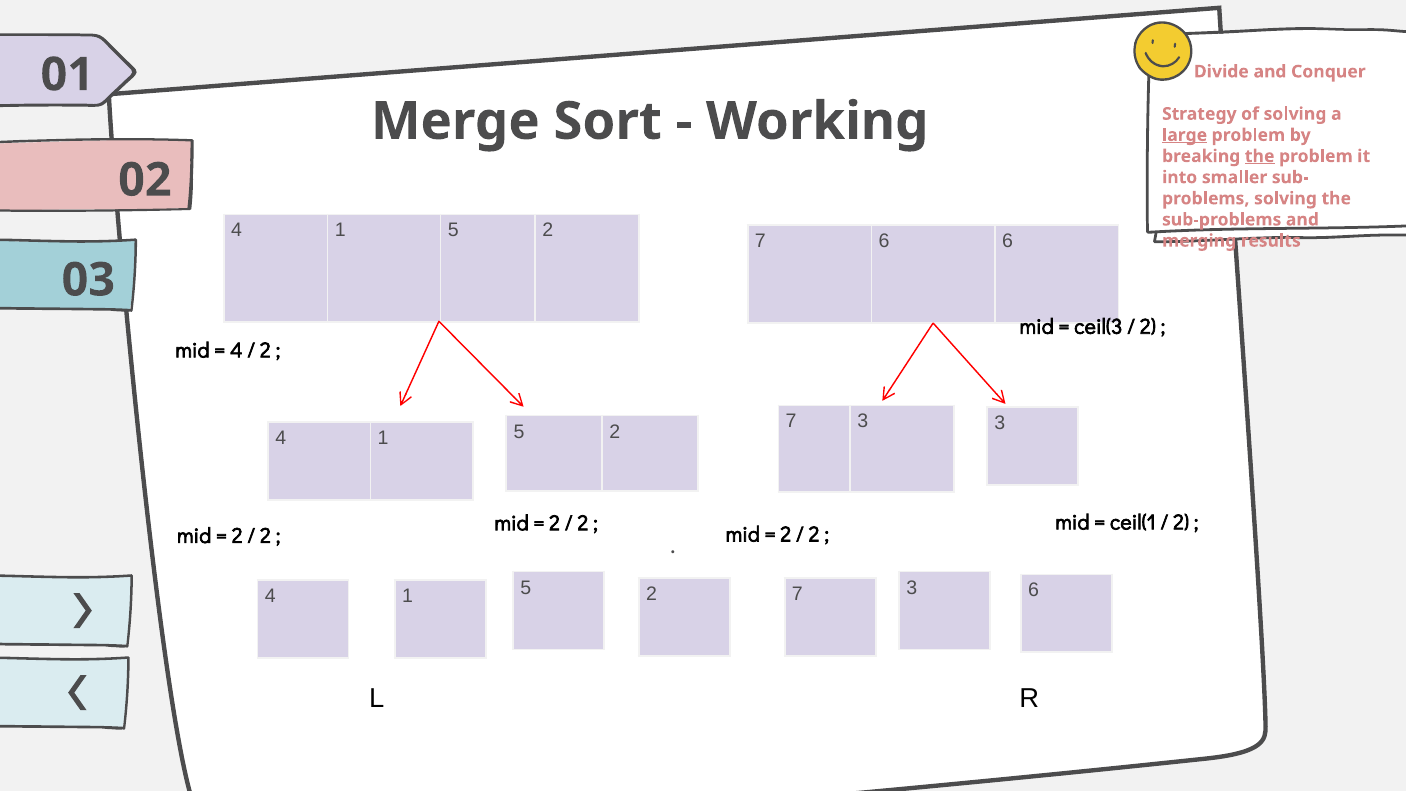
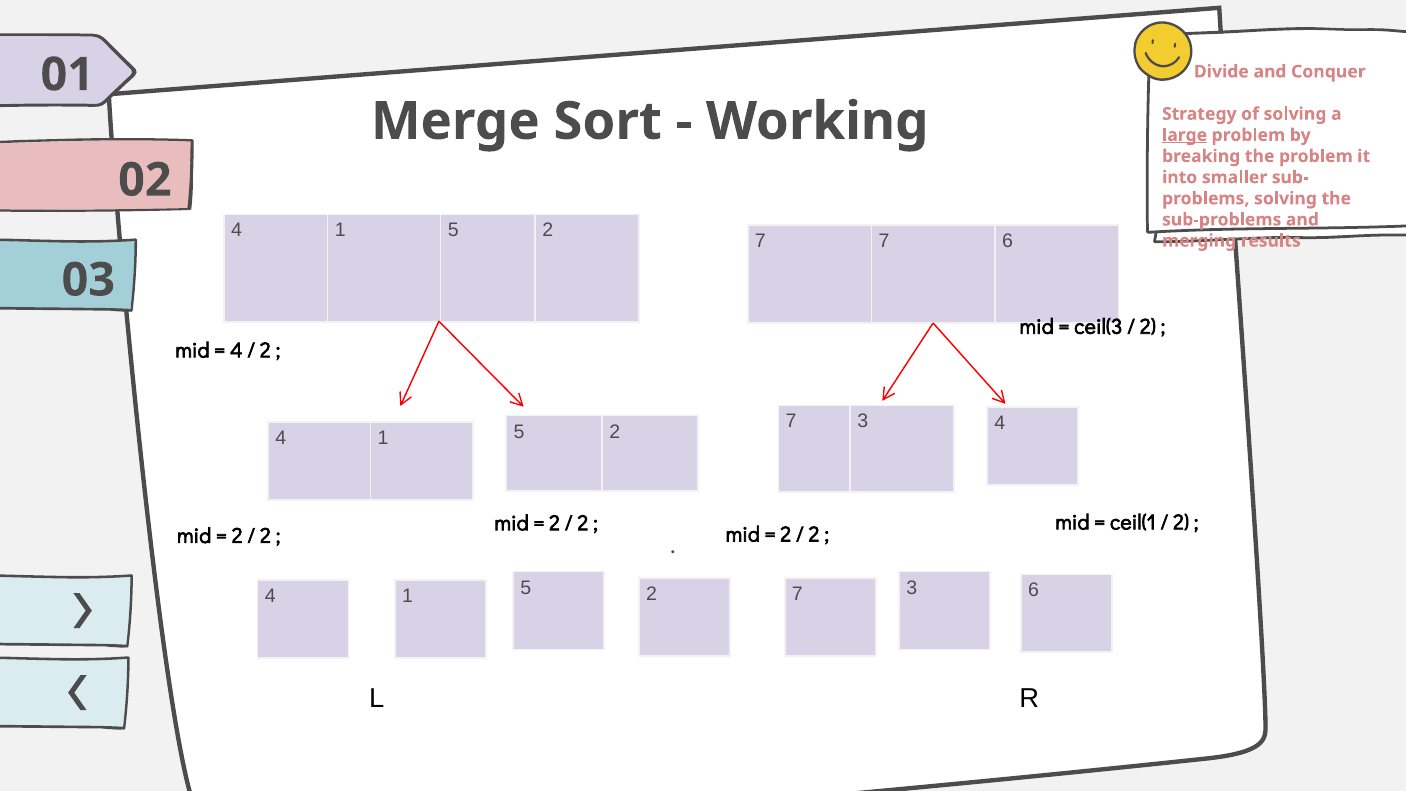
the underline: present -> none (1260, 156)
7 6: 6 -> 7 (884, 241)
3 3: 3 -> 4 (1000, 423)
